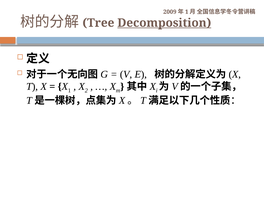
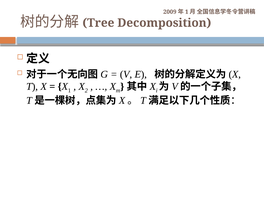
Decomposition underline: present -> none (164, 23)
